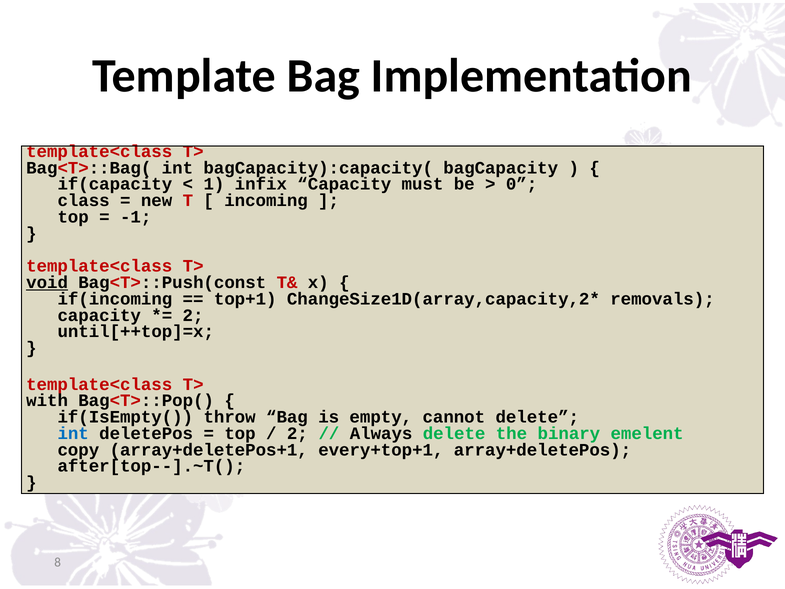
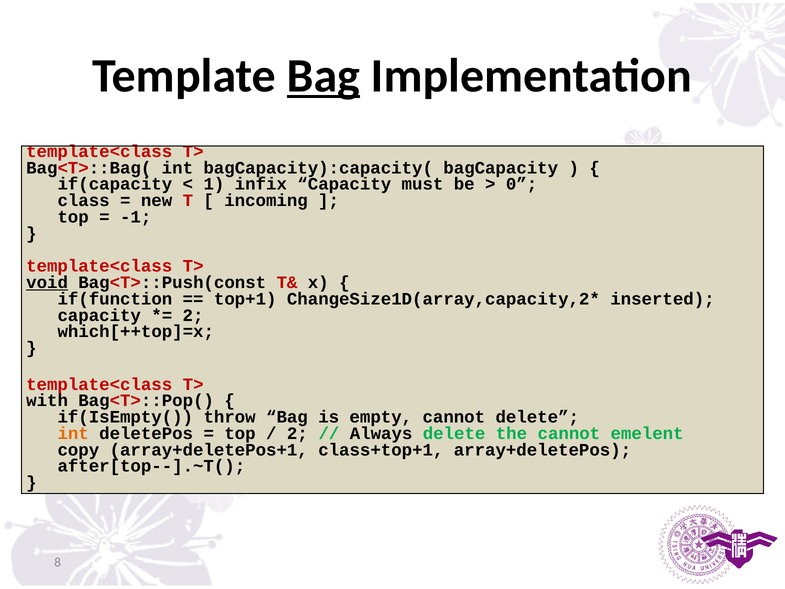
Bag underline: none -> present (323, 76)
if(incoming: if(incoming -> if(function (115, 299)
removals: removals -> inserted (662, 299)
until[++top]=x: until[++top]=x -> which[++top]=x (136, 332)
int colour: blue -> orange (73, 433)
the binary: binary -> cannot (569, 433)
every+top+1: every+top+1 -> class+top+1 (381, 450)
